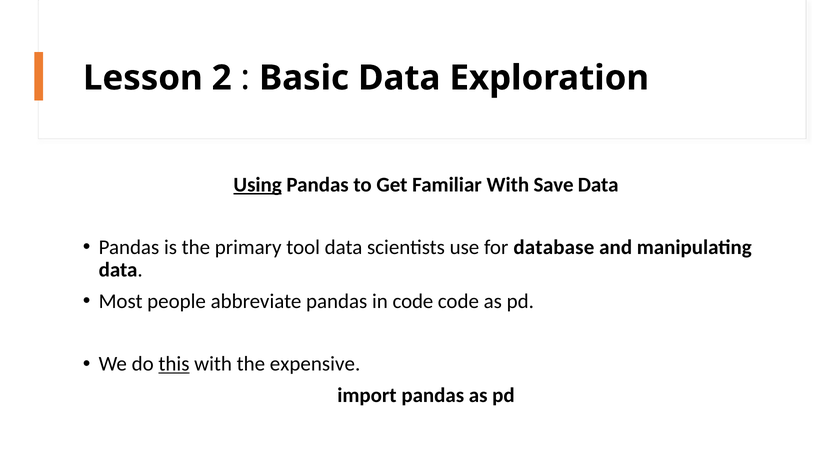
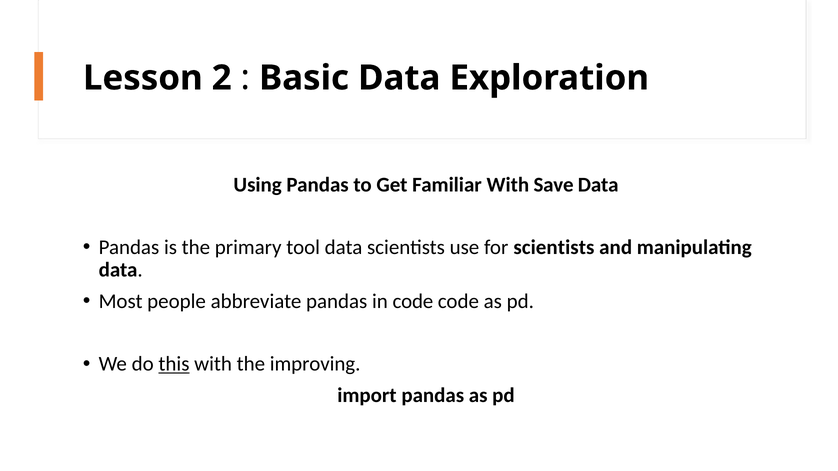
Using underline: present -> none (258, 185)
for database: database -> scientists (554, 248)
expensive: expensive -> improving (315, 364)
